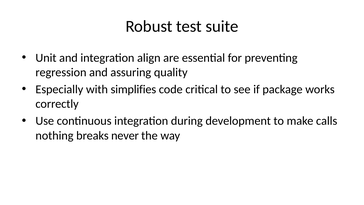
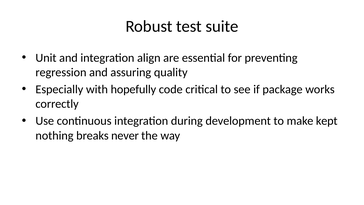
simplifies: simplifies -> hopefully (133, 89)
calls: calls -> kept (327, 121)
